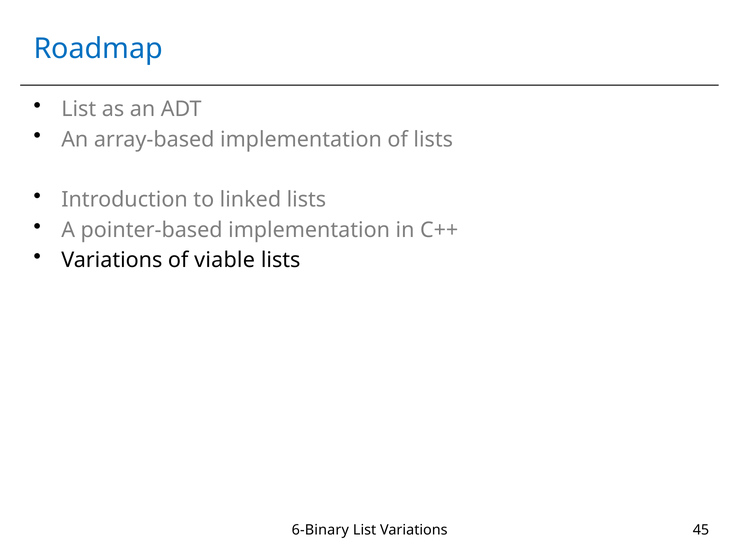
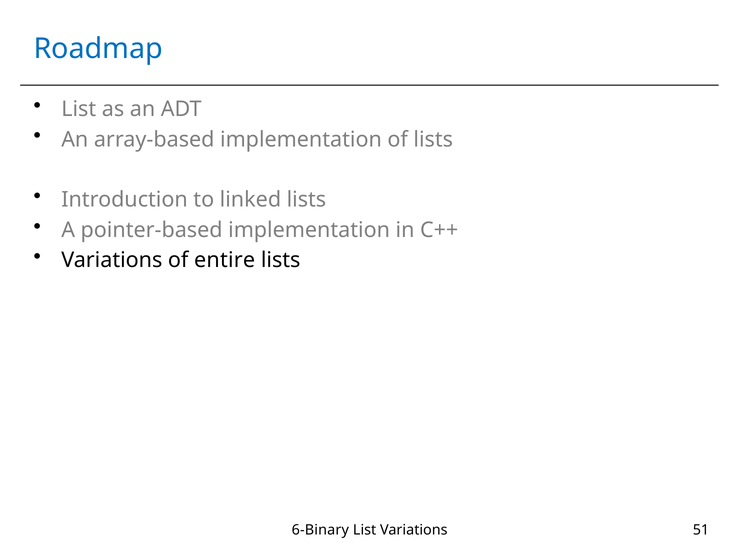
viable: viable -> entire (225, 260)
45: 45 -> 51 (701, 529)
